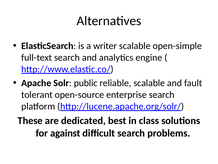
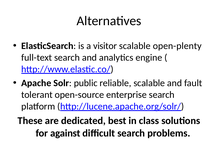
writer: writer -> visitor (105, 46)
open-simple: open-simple -> open-plenty (177, 46)
